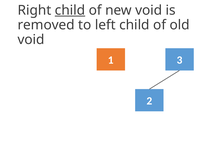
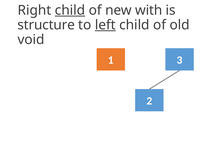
new void: void -> with (149, 10)
removed: removed -> structure (46, 25)
left underline: none -> present (105, 25)
